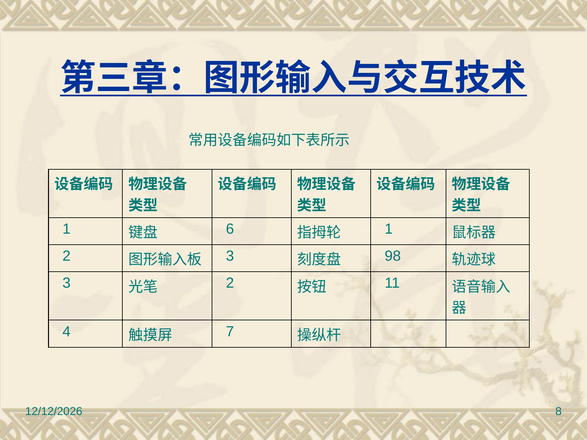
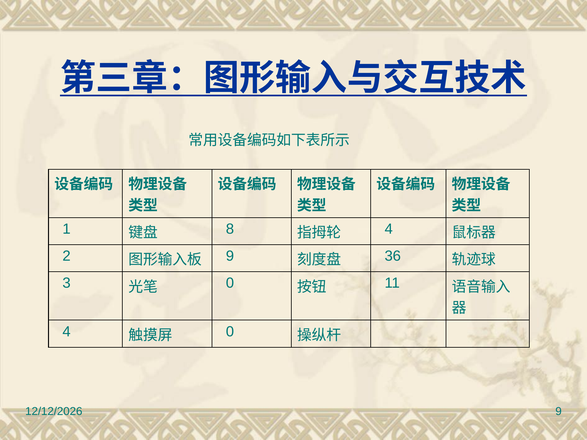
6: 6 -> 8 (230, 229)
1: 1 -> 4 (389, 229)
3: 3 -> 9 (230, 256)
98: 98 -> 36 (393, 256)
2: 2 -> 0 (230, 283)
7: 7 -> 0 (230, 332)
8: 8 -> 9 (559, 412)
